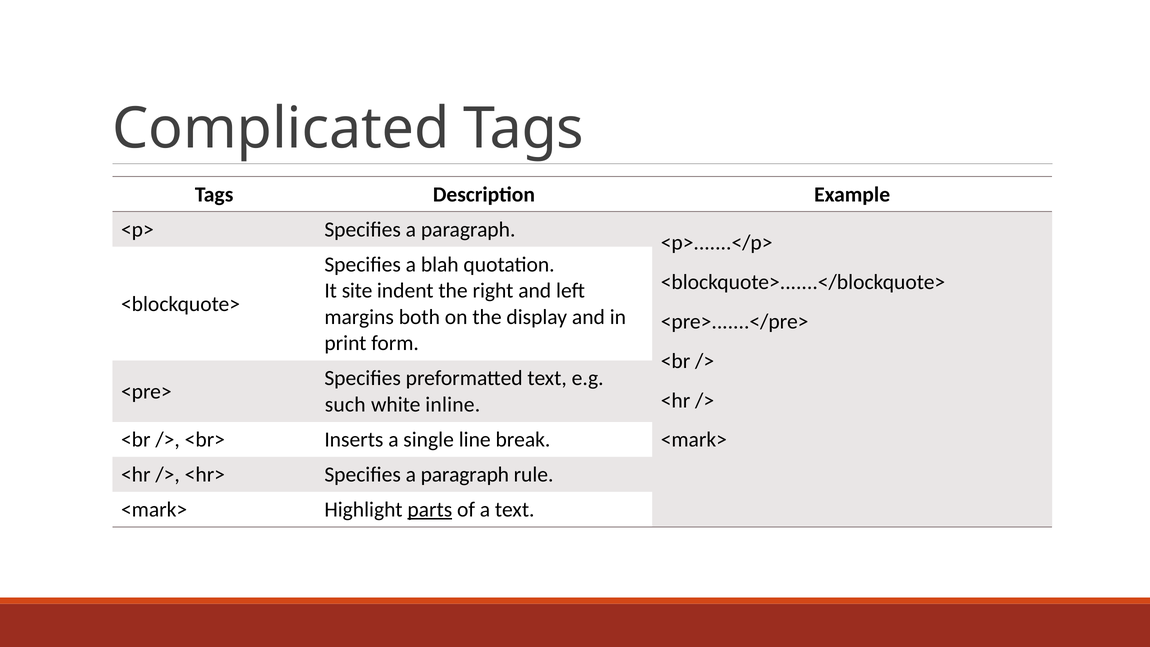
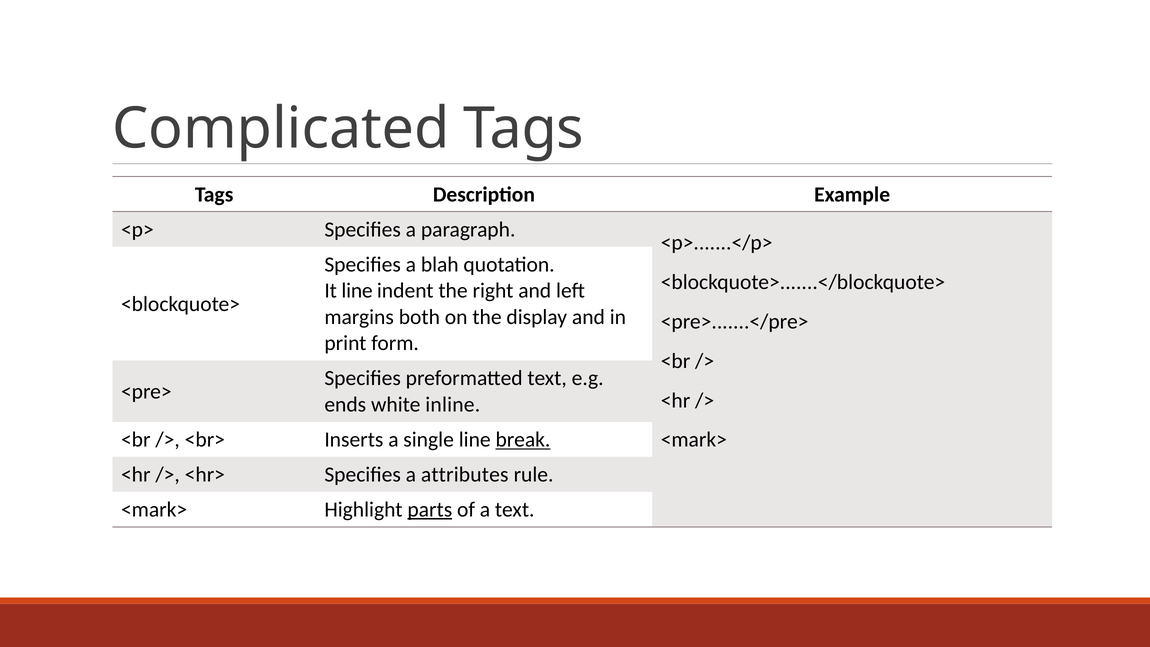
It site: site -> line (357, 291)
such: such -> ends (345, 405)
break underline: none -> present (523, 440)
<hr> Specifies a paragraph: paragraph -> attributes (465, 475)
